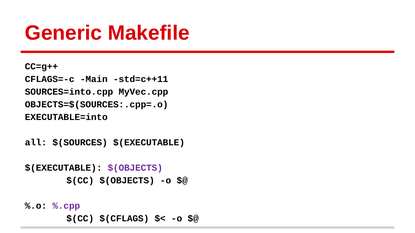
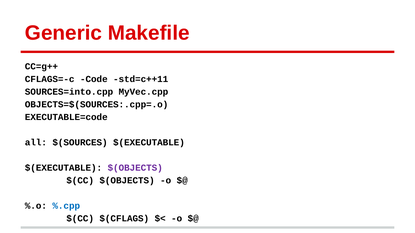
Main: Main -> Code (94, 79)
EXECUTABLE=into: EXECUTABLE=into -> EXECUTABLE=code (66, 117)
%.cpp colour: purple -> blue (66, 206)
